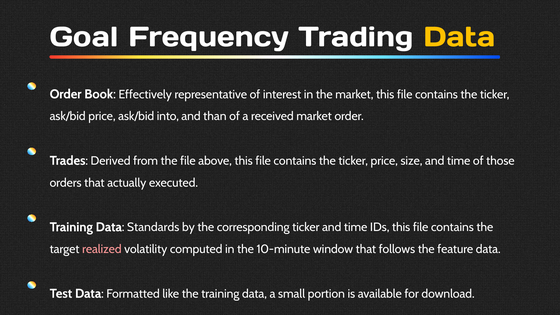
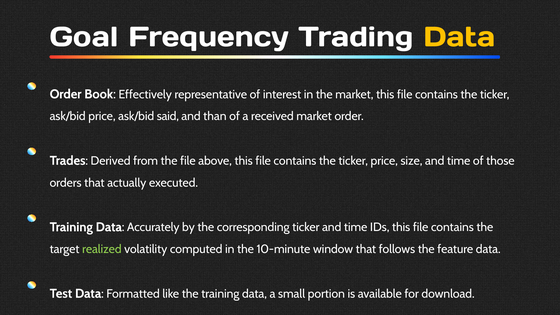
into: into -> said (168, 116)
Standards: Standards -> Accurately (153, 227)
realized colour: pink -> light green (102, 249)
